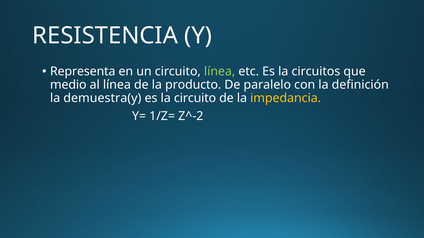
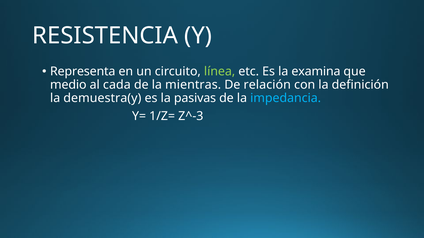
circuitos: circuitos -> examina (316, 72)
al línea: línea -> cada (117, 85)
producto: producto -> mientras (193, 85)
paralelo: paralelo -> relación (267, 85)
la circuito: circuito -> pasivas (195, 98)
impedancia colour: yellow -> light blue (286, 98)
Z^-2: Z^-2 -> Z^-3 (191, 116)
